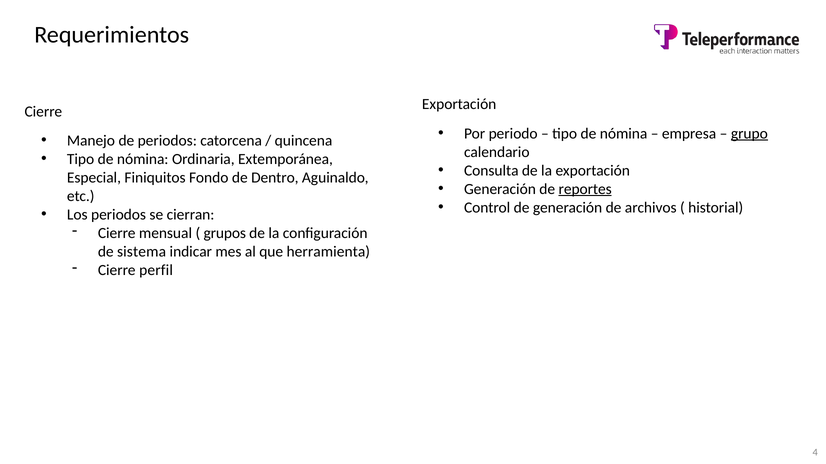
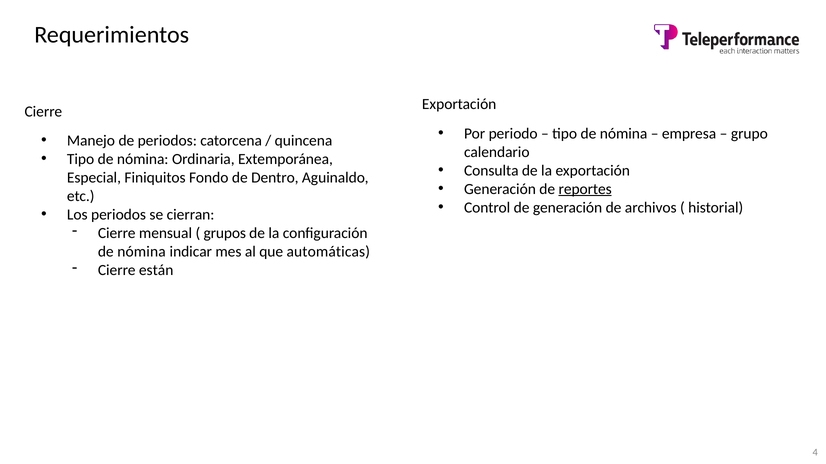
grupo underline: present -> none (749, 134)
sistema: sistema -> nómina (142, 252)
herramienta: herramienta -> automáticas (328, 252)
perfil: perfil -> están (156, 271)
